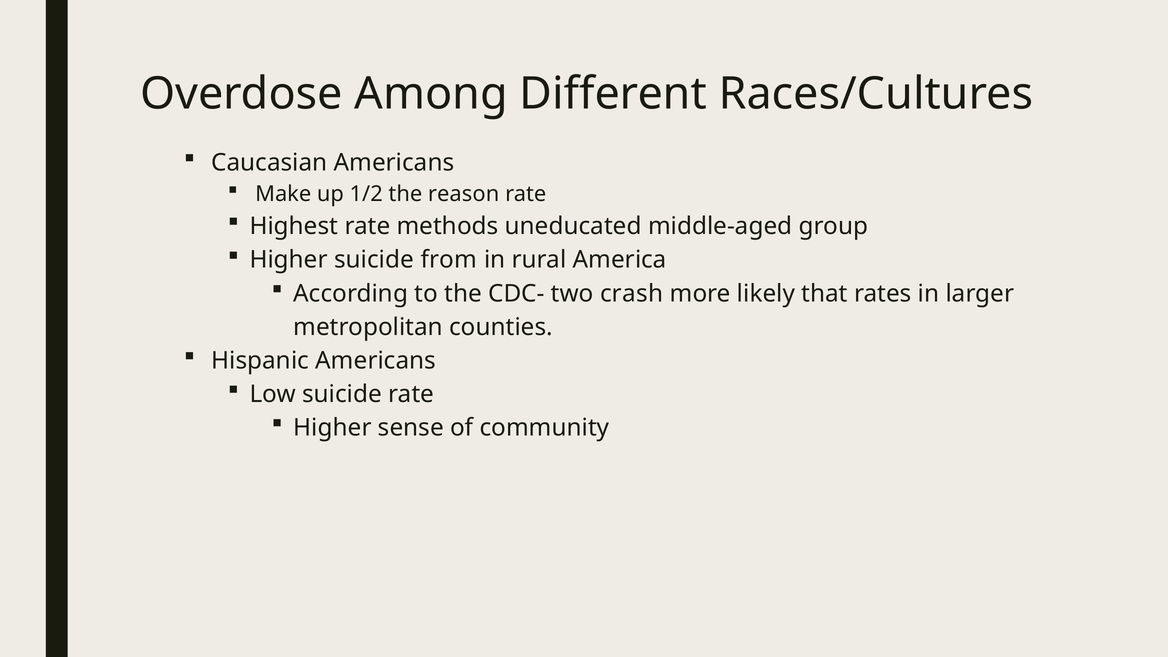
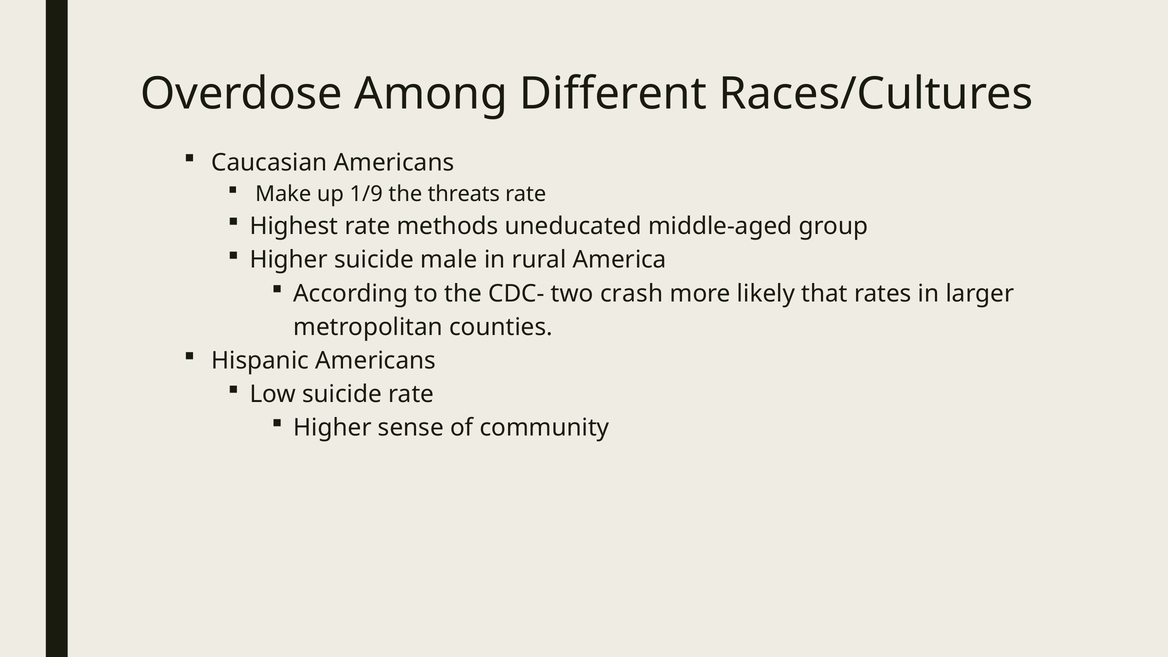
1/2: 1/2 -> 1/9 (366, 194)
reason: reason -> threats (464, 194)
from: from -> male (449, 260)
